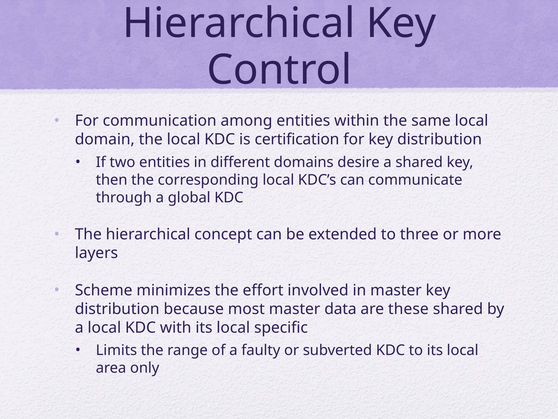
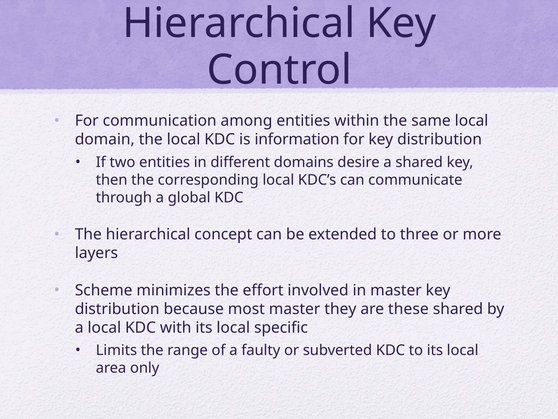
certification: certification -> information (297, 139)
data: data -> they (340, 309)
